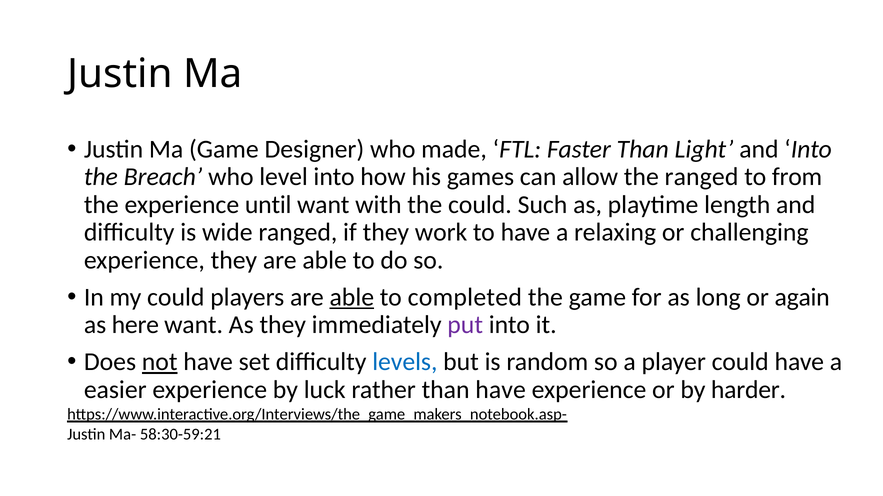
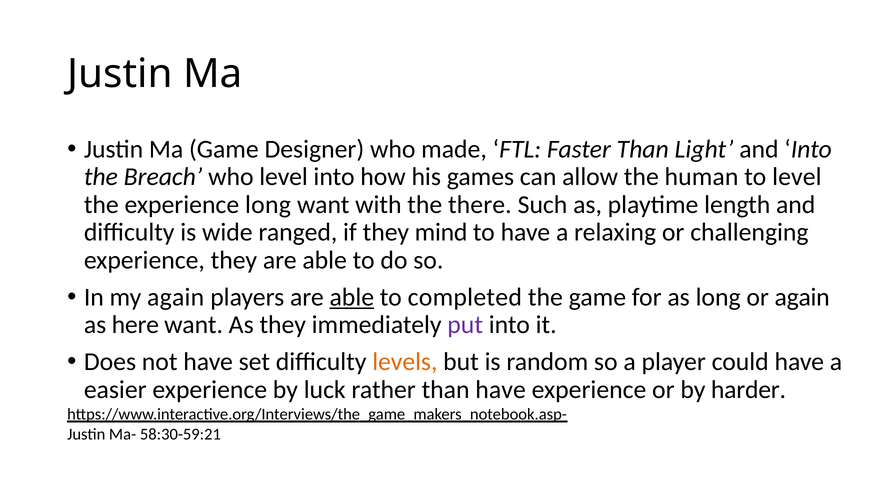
the ranged: ranged -> human (701, 177)
to from: from -> level (797, 177)
experience until: until -> long (268, 205)
the could: could -> there (480, 205)
work: work -> mind (441, 233)
my could: could -> again (176, 298)
not underline: present -> none (160, 362)
levels colour: blue -> orange (405, 362)
